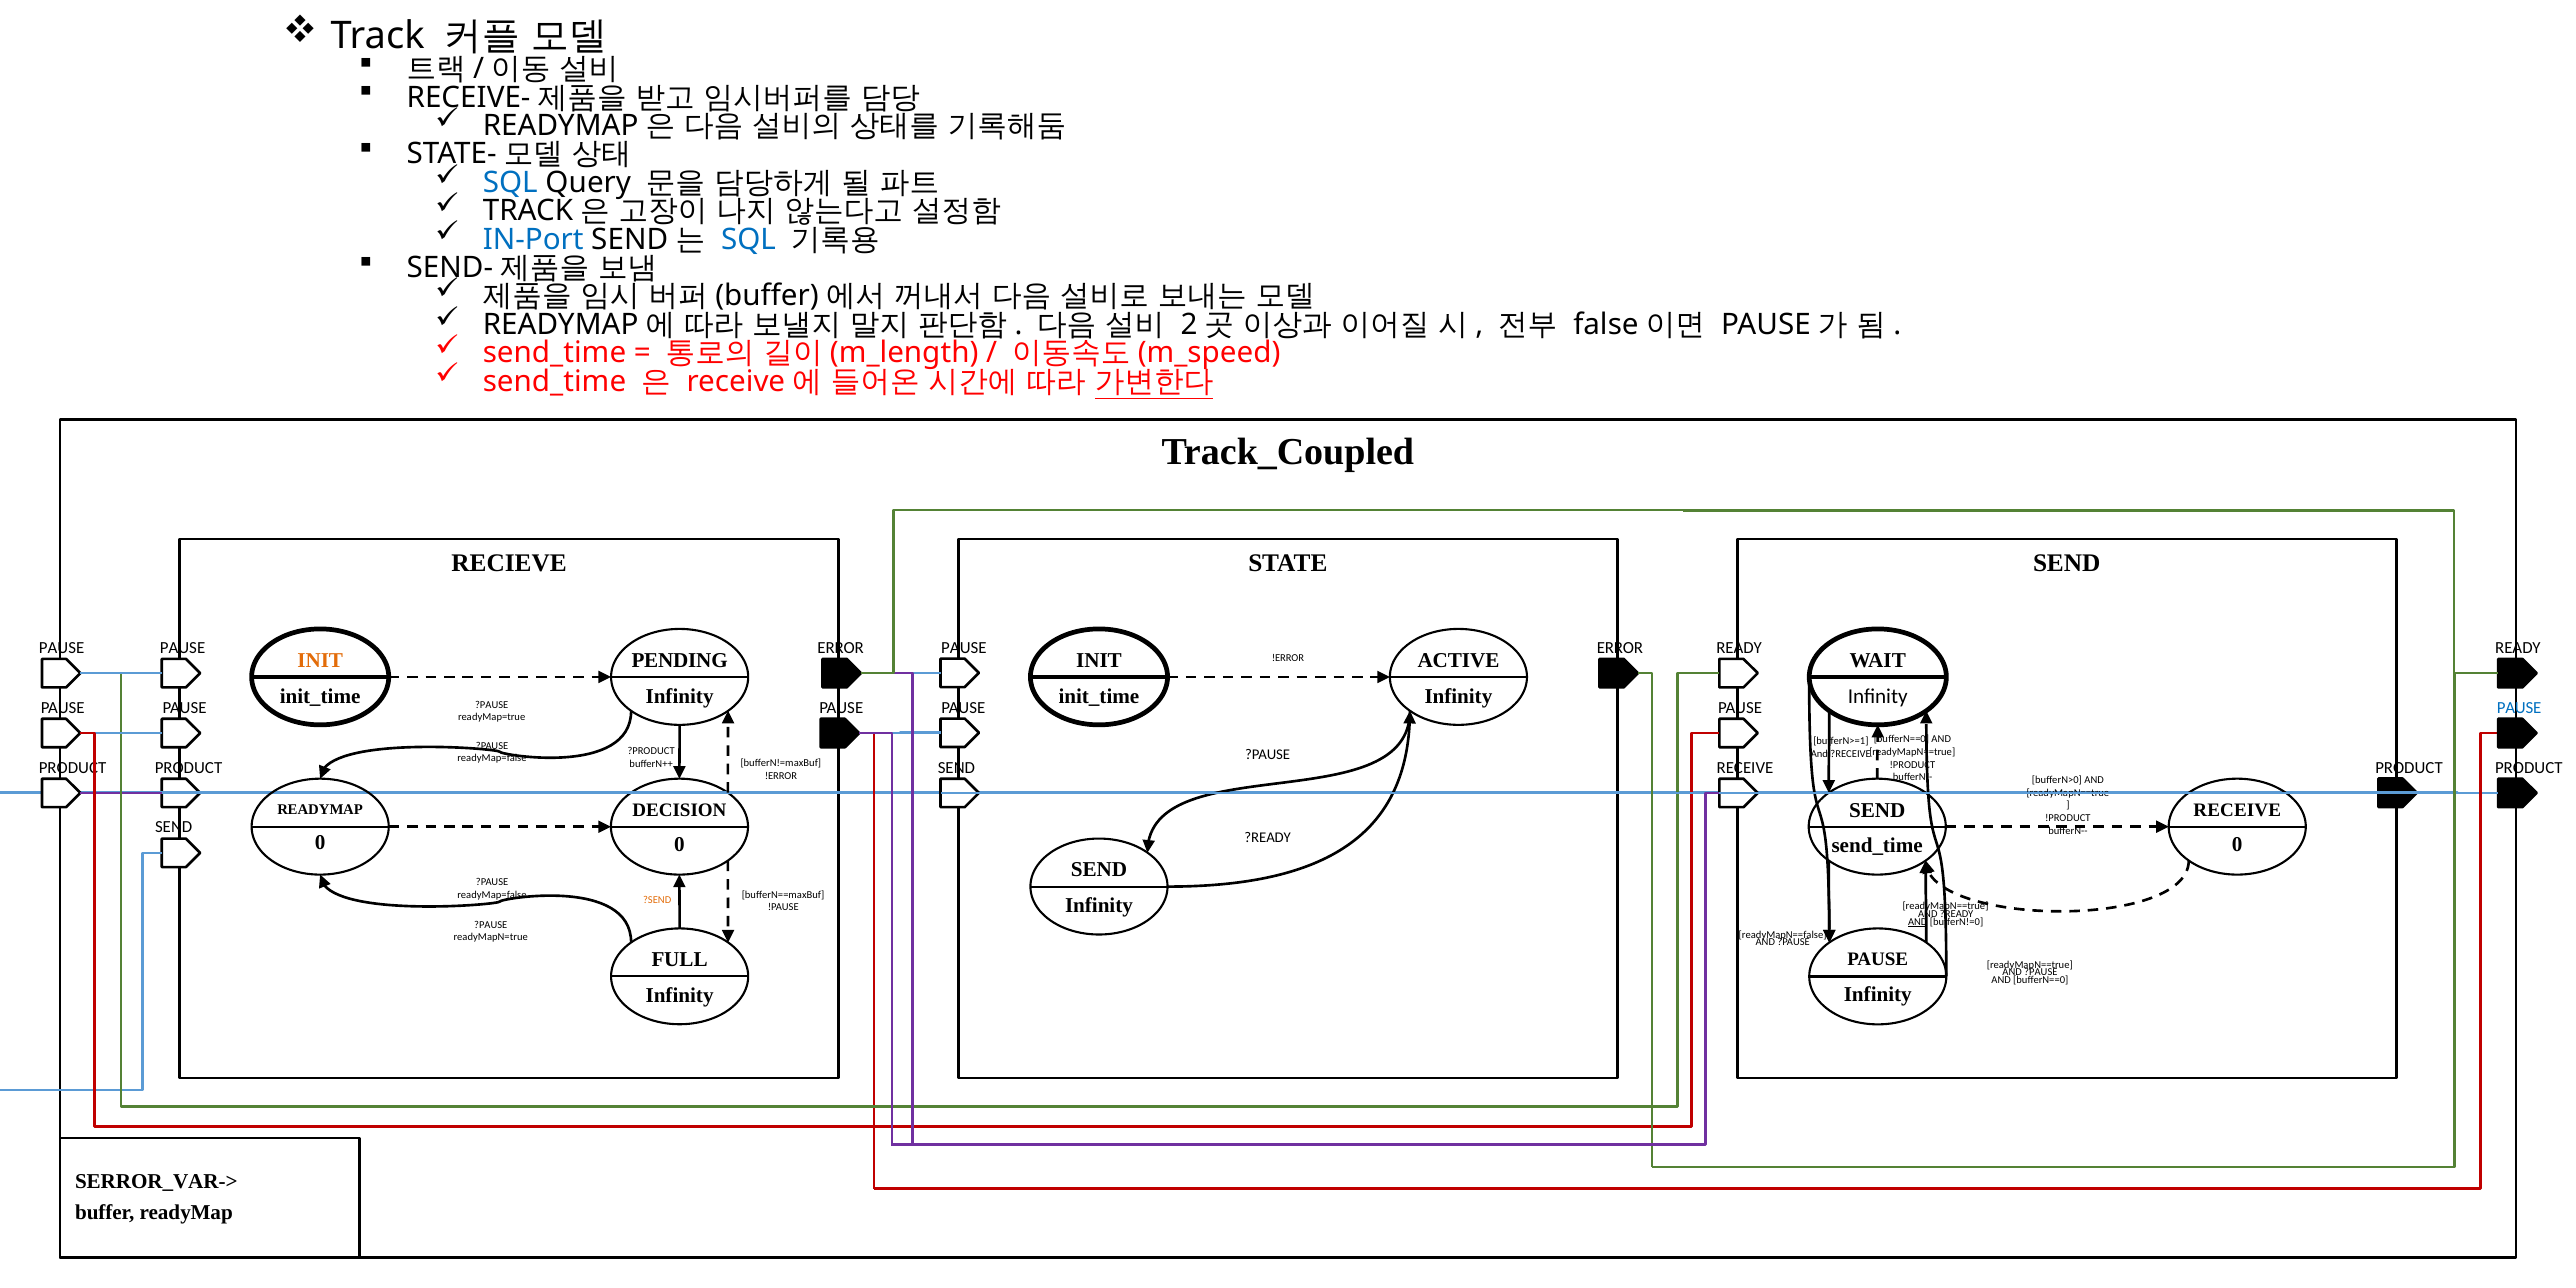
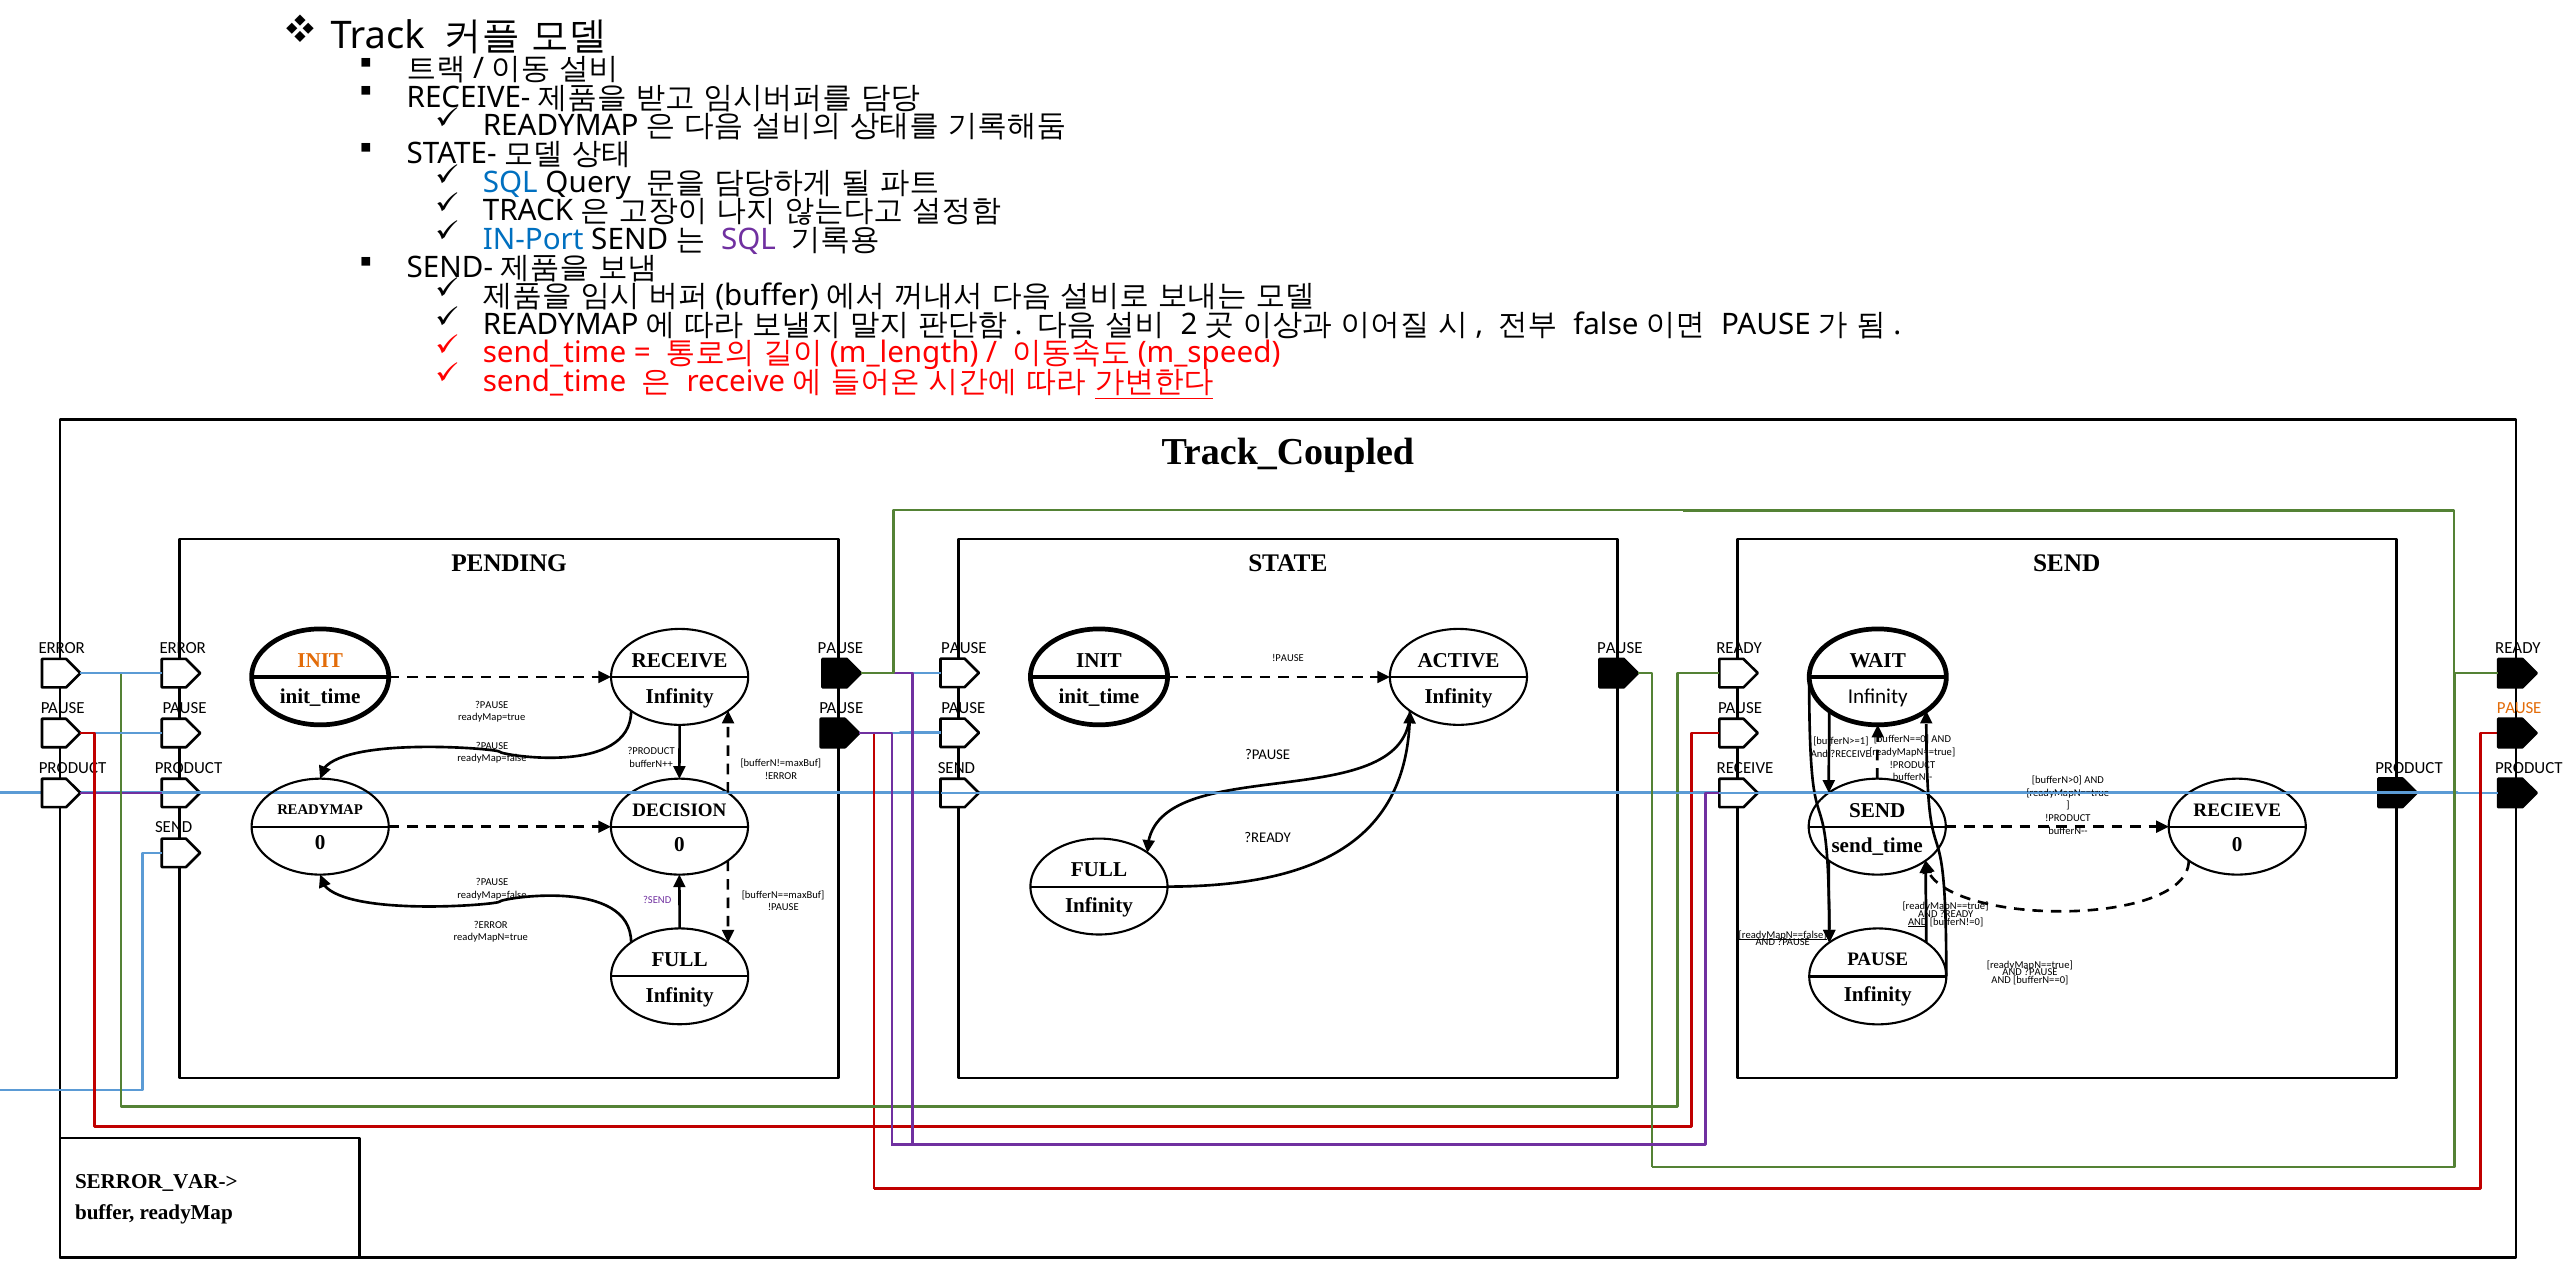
SQL colour: blue -> purple (749, 239)
RECIEVE: RECIEVE -> PENDING (509, 564)
PAUSE: PAUSE -> ERROR (62, 648)
PAUSE: PAUSE -> ERROR (183, 648)
ERROR: ERROR -> PAUSE (840, 648)
ERROR: ERROR -> PAUSE (1620, 648)
PENDING: PENDING -> RECEIVE (680, 660)
!ERROR: !ERROR -> !PAUSE (1288, 658)
PAUSE colour: blue -> orange (2519, 708)
RECEIVE: RECEIVE -> RECIEVE (2237, 810)
SEND: SEND -> FULL (1099, 870)
?SEND colour: orange -> purple (657, 900)
?PAUSE: ?PAUSE -> ?ERROR (491, 925)
readyMapN==false underline: none -> present (1783, 935)
